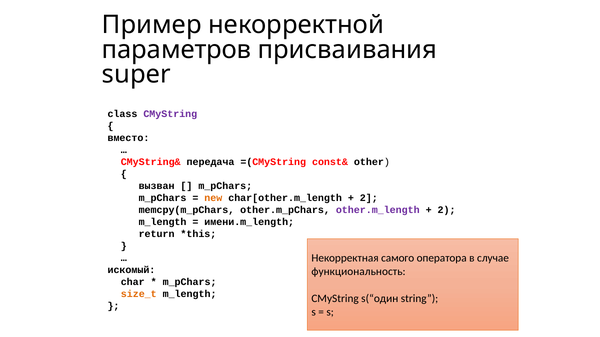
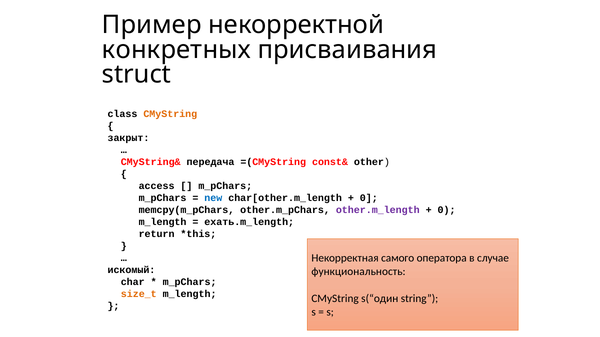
параметров: параметров -> конкретных (176, 50)
super: super -> struct (136, 75)
CMyString colour: purple -> orange (170, 114)
вместо: вместо -> закрыт (128, 138)
вызван: вызван -> access (157, 186)
new colour: orange -> blue (213, 198)
2: 2 -> 0 (369, 198)
2: 2 -> 0 (447, 210)
имени.m_length: имени.m_length -> ехать.m_length (249, 222)
